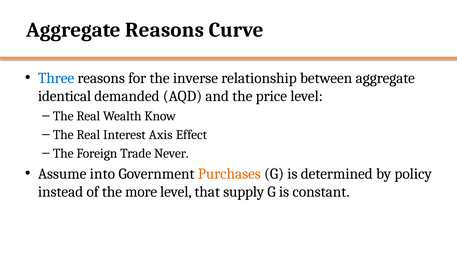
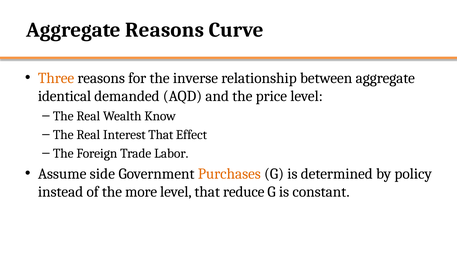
Three colour: blue -> orange (56, 78)
Interest Axis: Axis -> That (161, 135)
Never: Never -> Labor (171, 153)
into: into -> side (102, 174)
supply: supply -> reduce (244, 192)
